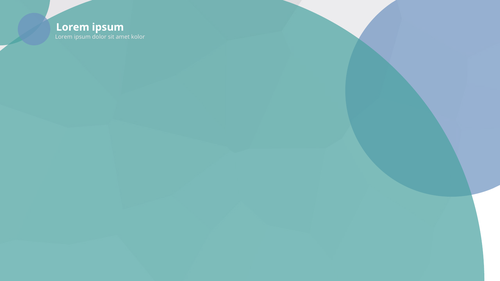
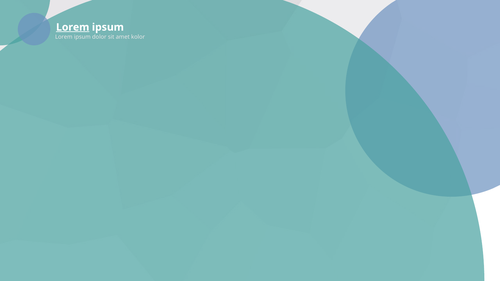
Lorem underline: none -> present (73, 27)
